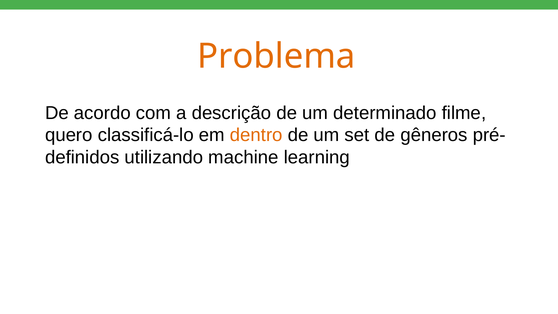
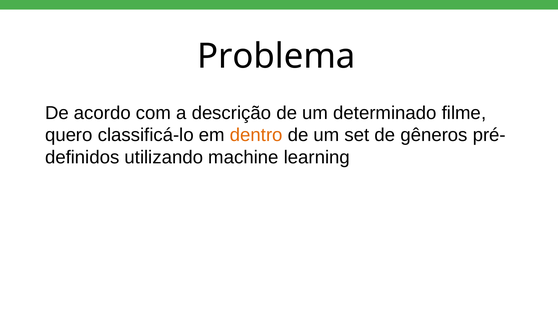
Problema colour: orange -> black (276, 56)
